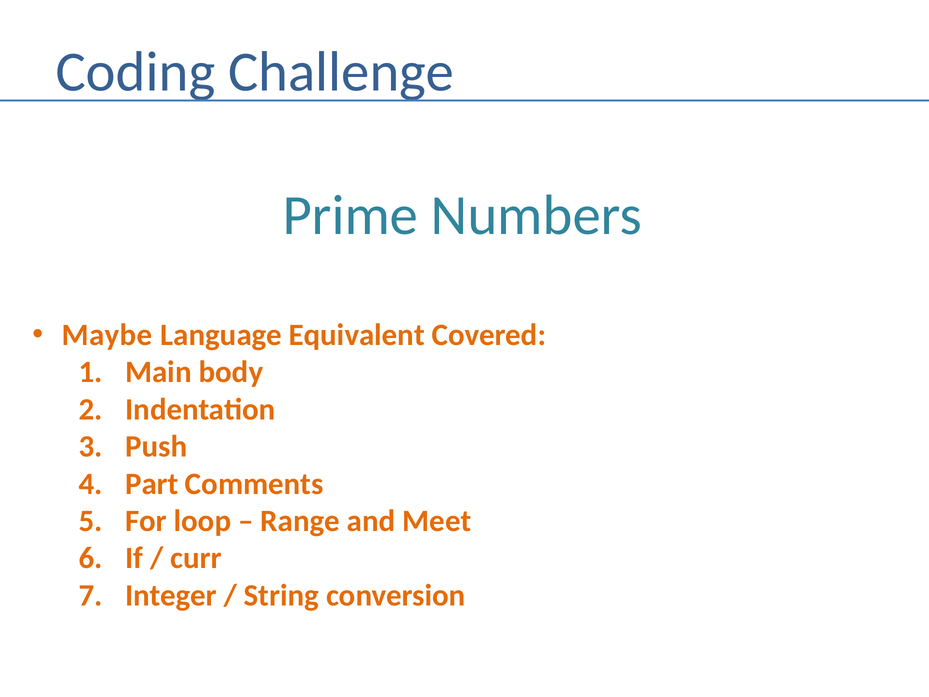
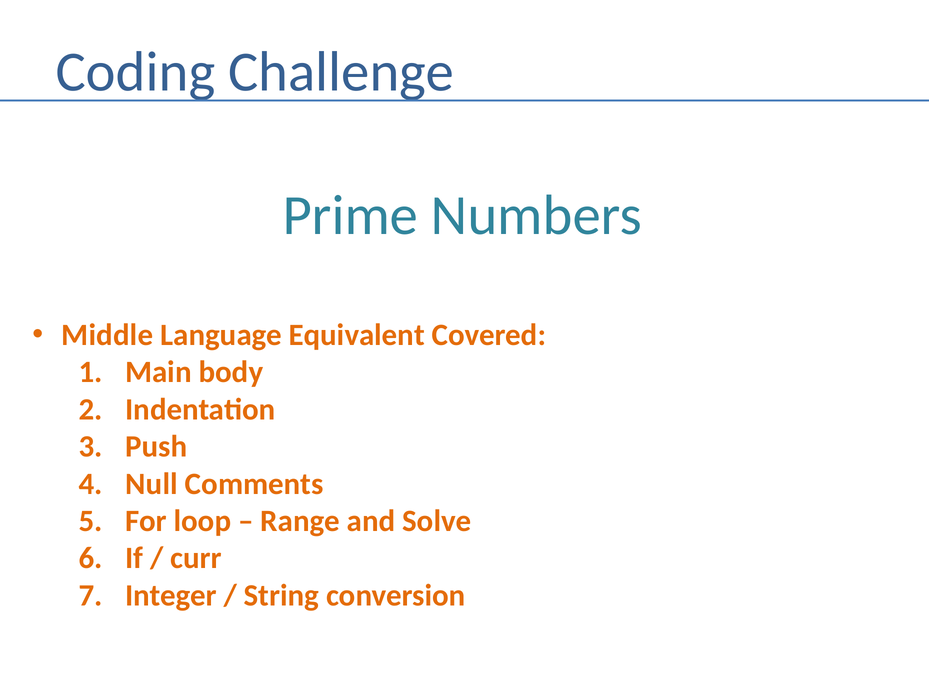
Maybe: Maybe -> Middle (107, 335)
Part: Part -> Null (152, 484)
Meet: Meet -> Solve (437, 521)
